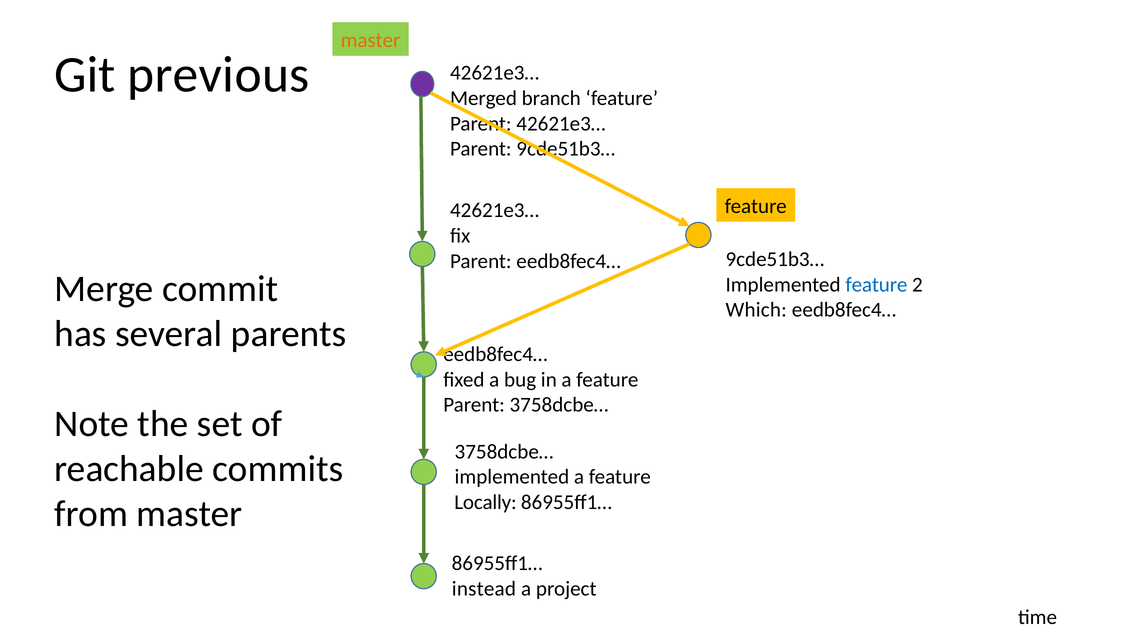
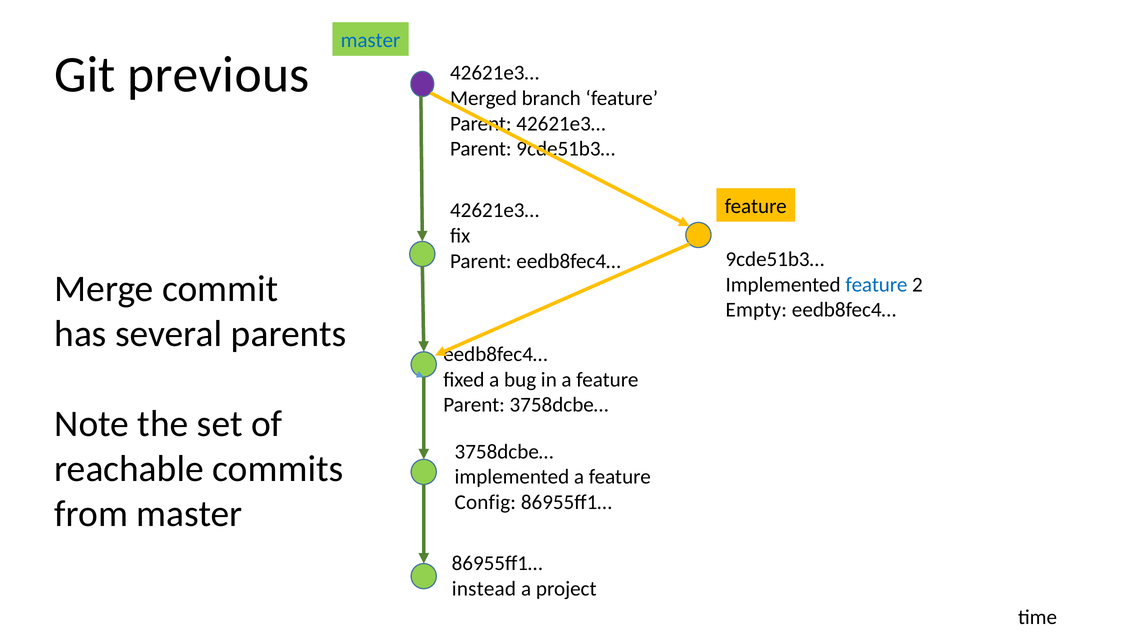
master colour: orange -> blue (370, 40)
Which: Which -> Empty (756, 310)
Locally: Locally -> Config (485, 502)
